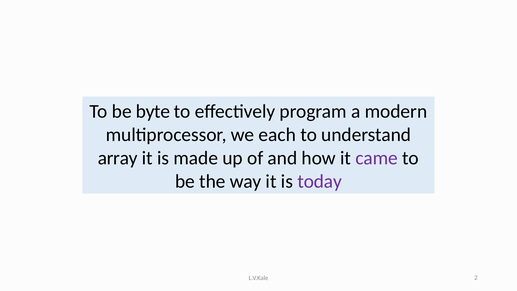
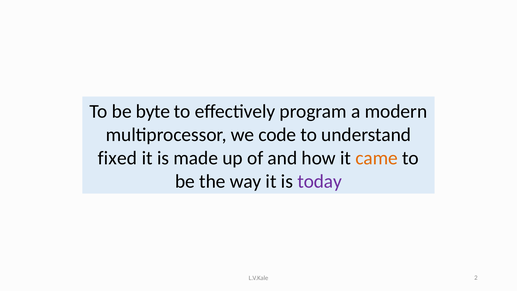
each: each -> code (277, 135)
array: array -> fixed (118, 158)
came colour: purple -> orange (377, 158)
